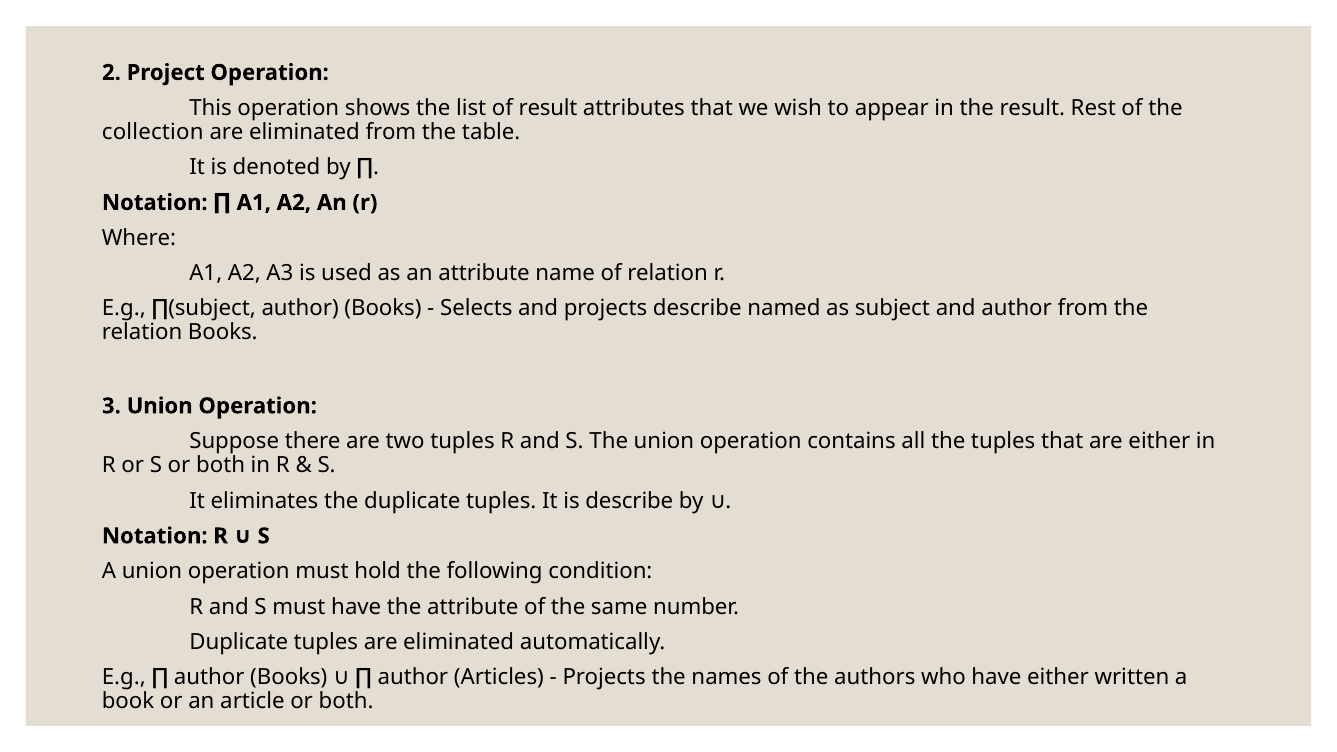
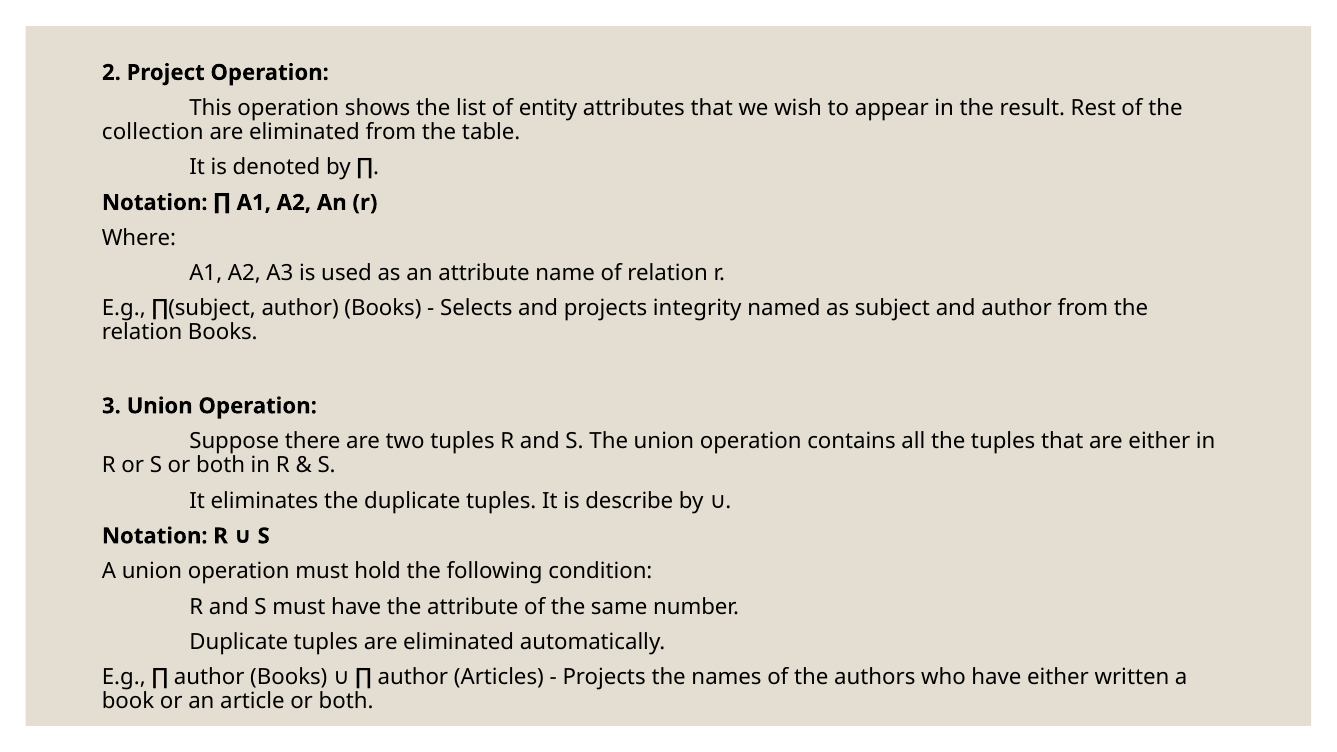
of result: result -> entity (548, 108)
projects describe: describe -> integrity (697, 309)
